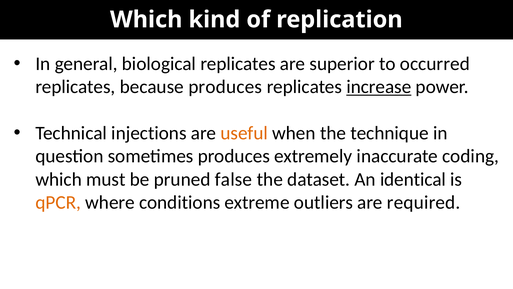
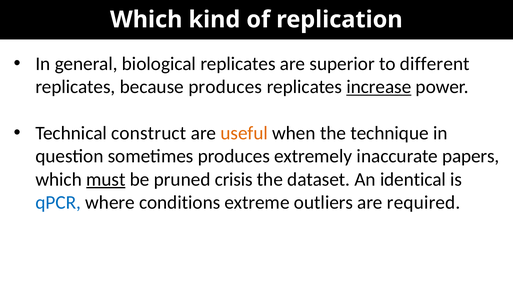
occurred: occurred -> different (435, 64)
injections: injections -> construct (149, 133)
coding: coding -> papers (471, 156)
must underline: none -> present (106, 179)
false: false -> crisis (234, 179)
qPCR colour: orange -> blue (58, 202)
